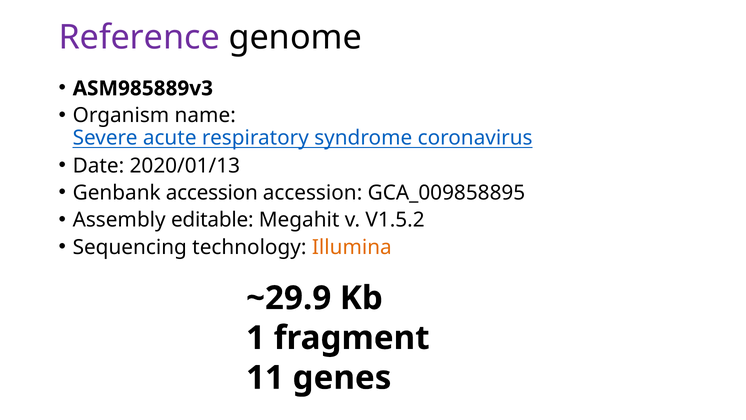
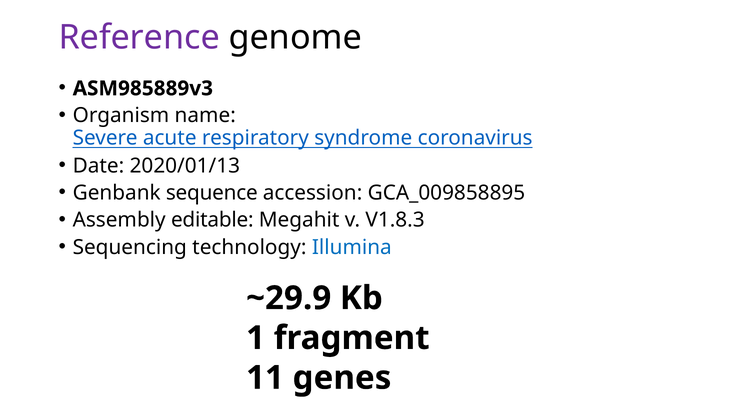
Genbank accession: accession -> sequence (212, 193)
V1.5.2: V1.5.2 -> V1.8.3 (395, 220)
Illumina colour: orange -> blue (352, 247)
